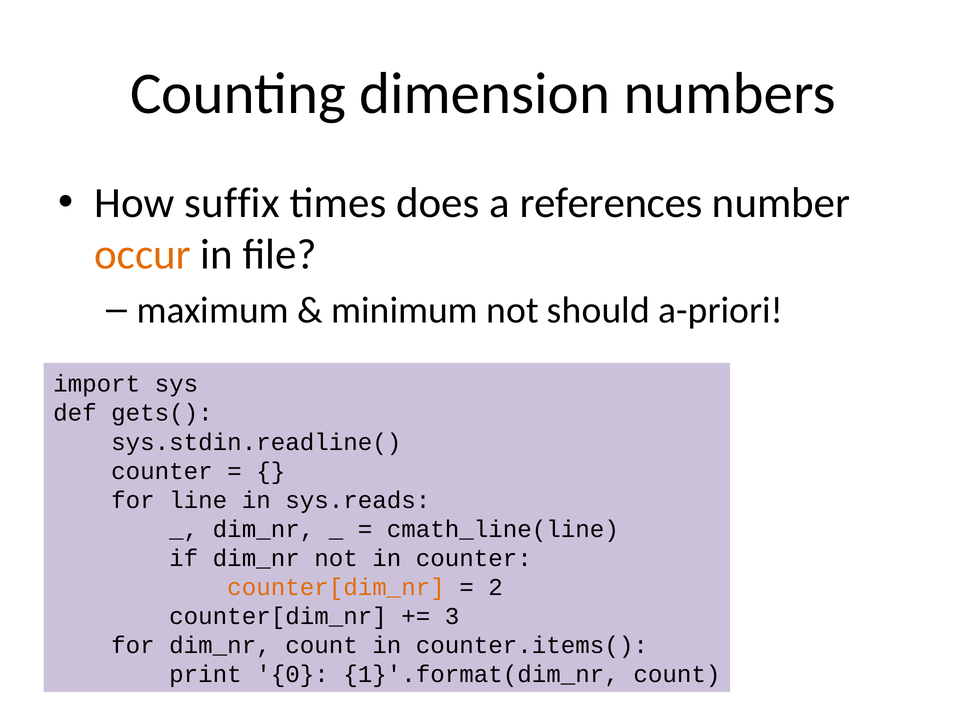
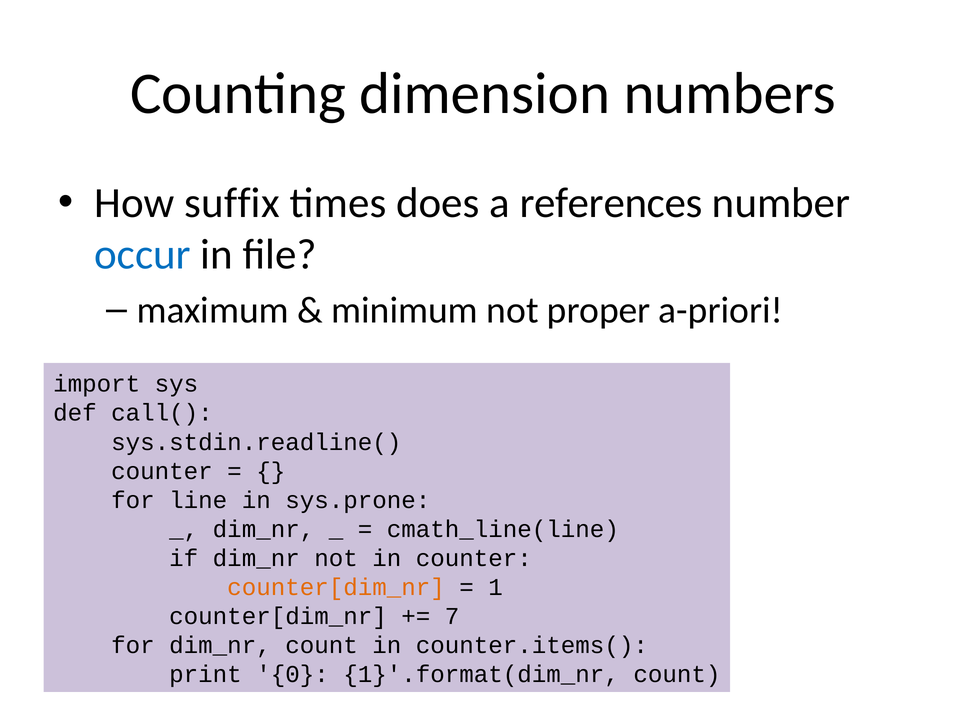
occur colour: orange -> blue (142, 254)
should: should -> proper (599, 310)
gets(: gets( -> call( (162, 413)
sys.reads: sys.reads -> sys.prone (358, 500)
2: 2 -> 1 (496, 587)
3: 3 -> 7 (452, 616)
